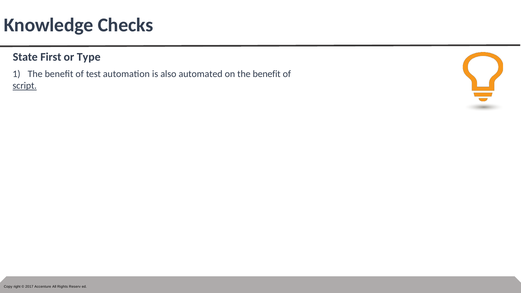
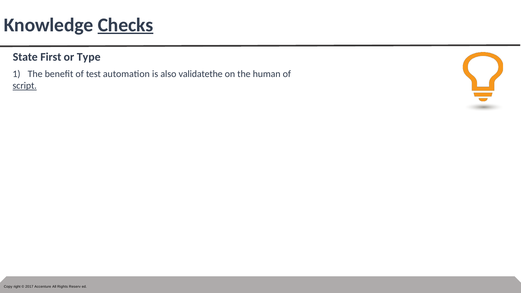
Checks underline: none -> present (125, 25)
automated: automated -> validatethe (201, 74)
on the benefit: benefit -> human (267, 74)
